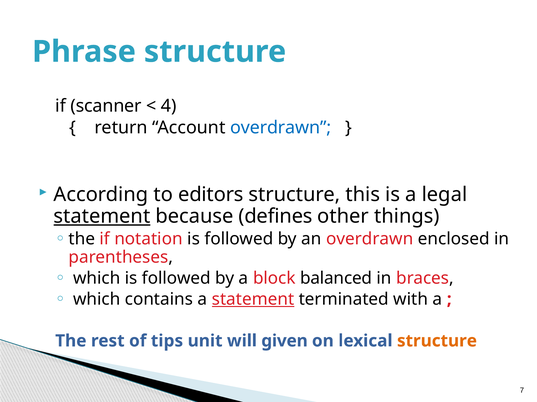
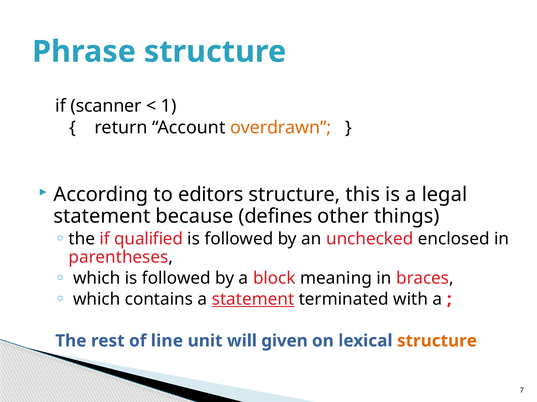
4: 4 -> 1 (169, 106)
overdrawn colour: blue -> orange (281, 128)
statement underline: present -> none (102, 217)
notation: notation -> qualified (149, 239)
an overdrawn: overdrawn -> unchecked (370, 239)
balanced: balanced -> meaning (336, 279)
tips: tips -> line (167, 341)
